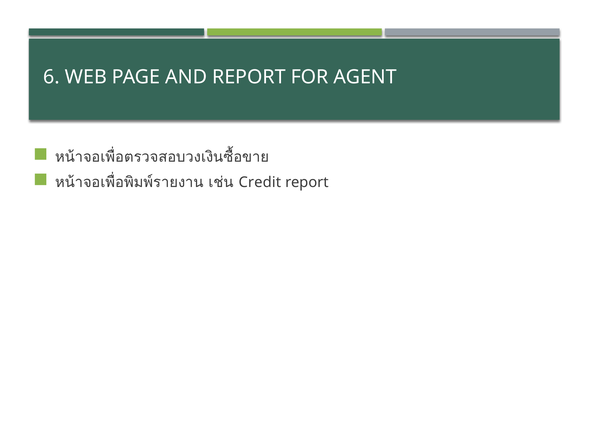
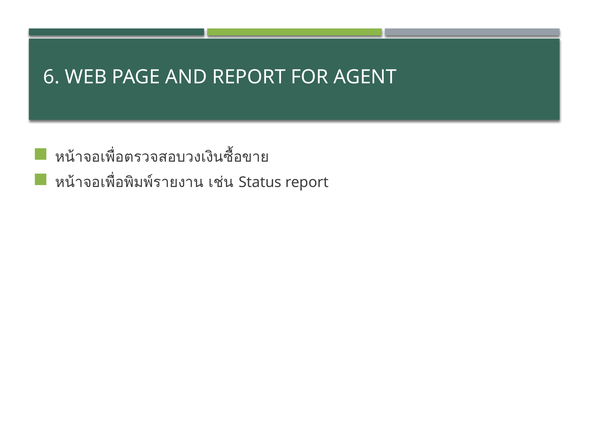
Credit: Credit -> Status (260, 182)
